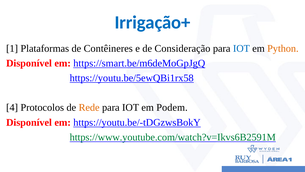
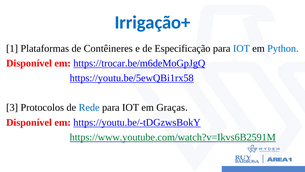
Consideração: Consideração -> Especificação (183, 48)
Python colour: orange -> blue (283, 48)
https://smart.be/m6deMoGpJgQ: https://smart.be/m6deMoGpJgQ -> https://trocar.be/m6deMoGpJgQ (139, 63)
4: 4 -> 3 (12, 107)
Rede colour: orange -> blue (89, 107)
Podem: Podem -> Graças (172, 107)
